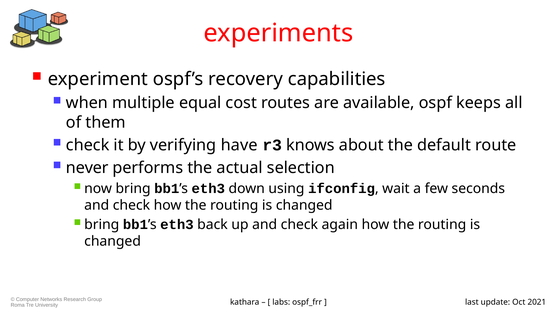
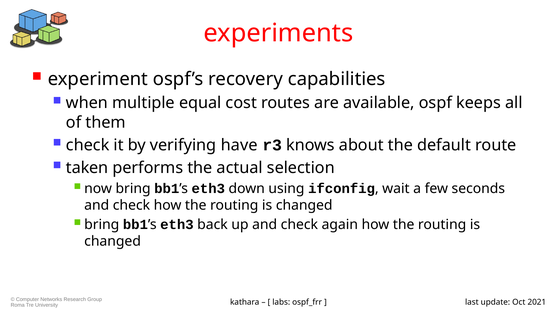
never: never -> taken (87, 168)
